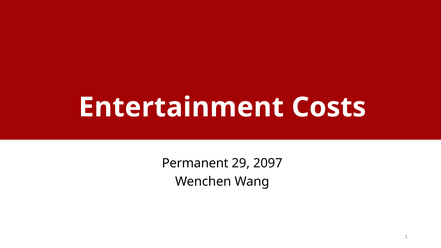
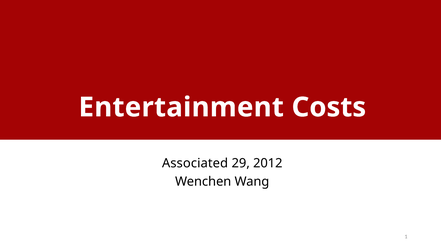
Permanent: Permanent -> Associated (195, 163)
2097: 2097 -> 2012 (268, 163)
